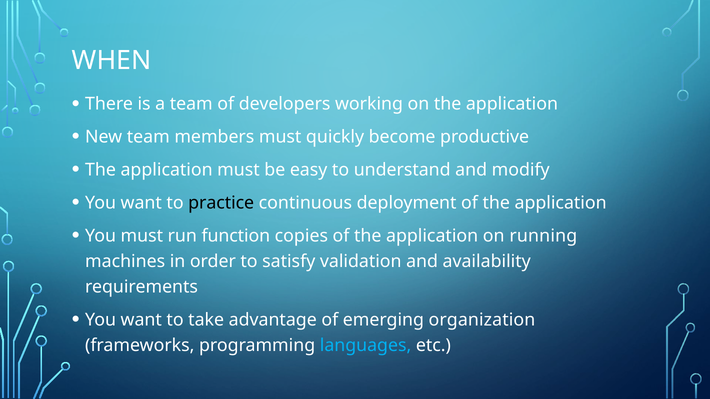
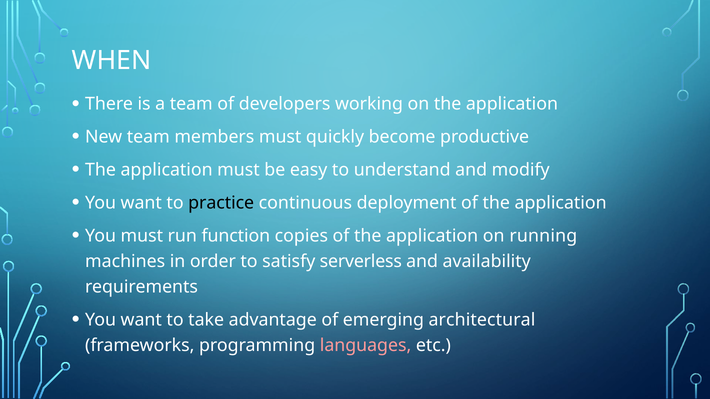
validation: validation -> serverless (361, 262)
organization: organization -> architectural (482, 320)
languages colour: light blue -> pink (366, 346)
